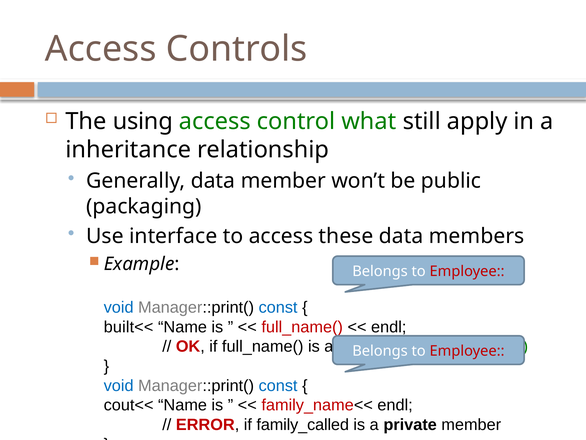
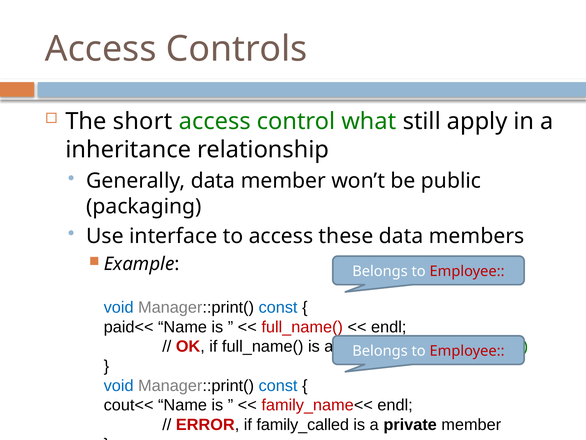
using: using -> short (143, 121)
built<<: built<< -> paid<< (129, 327)
